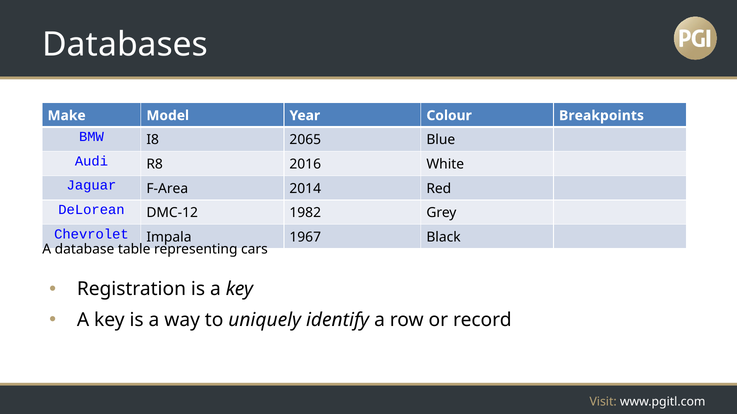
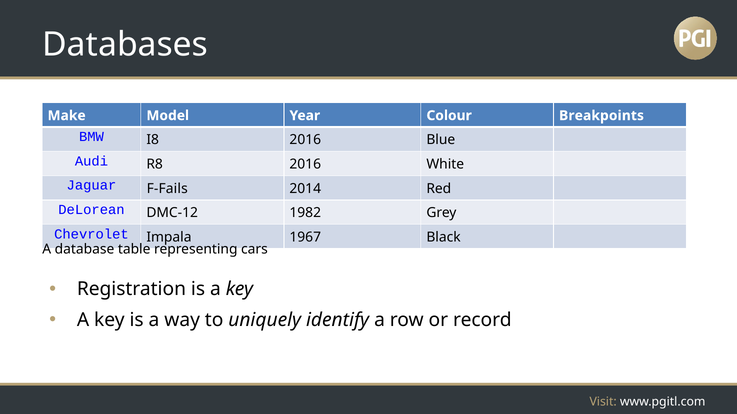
I8 2065: 2065 -> 2016 (305, 140)
F-Area: F-Area -> F-Fails (167, 189)
